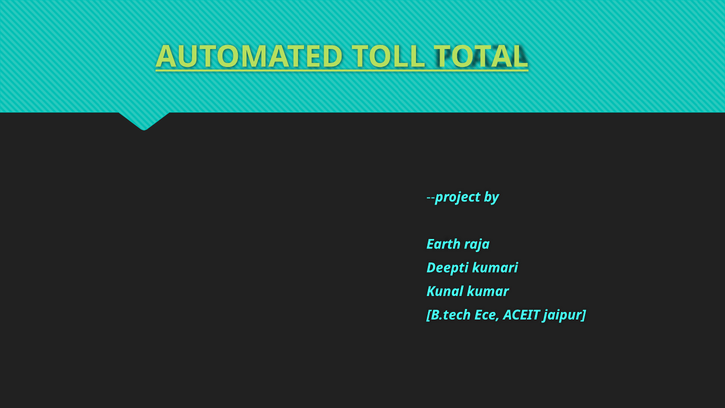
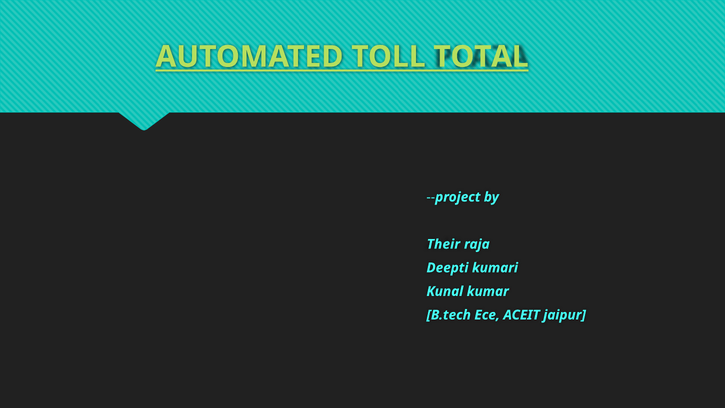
Earth: Earth -> Their (443, 244)
